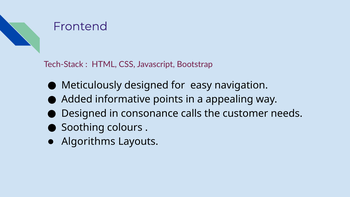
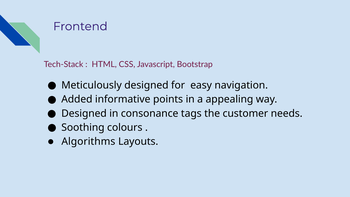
calls: calls -> tags (191, 113)
